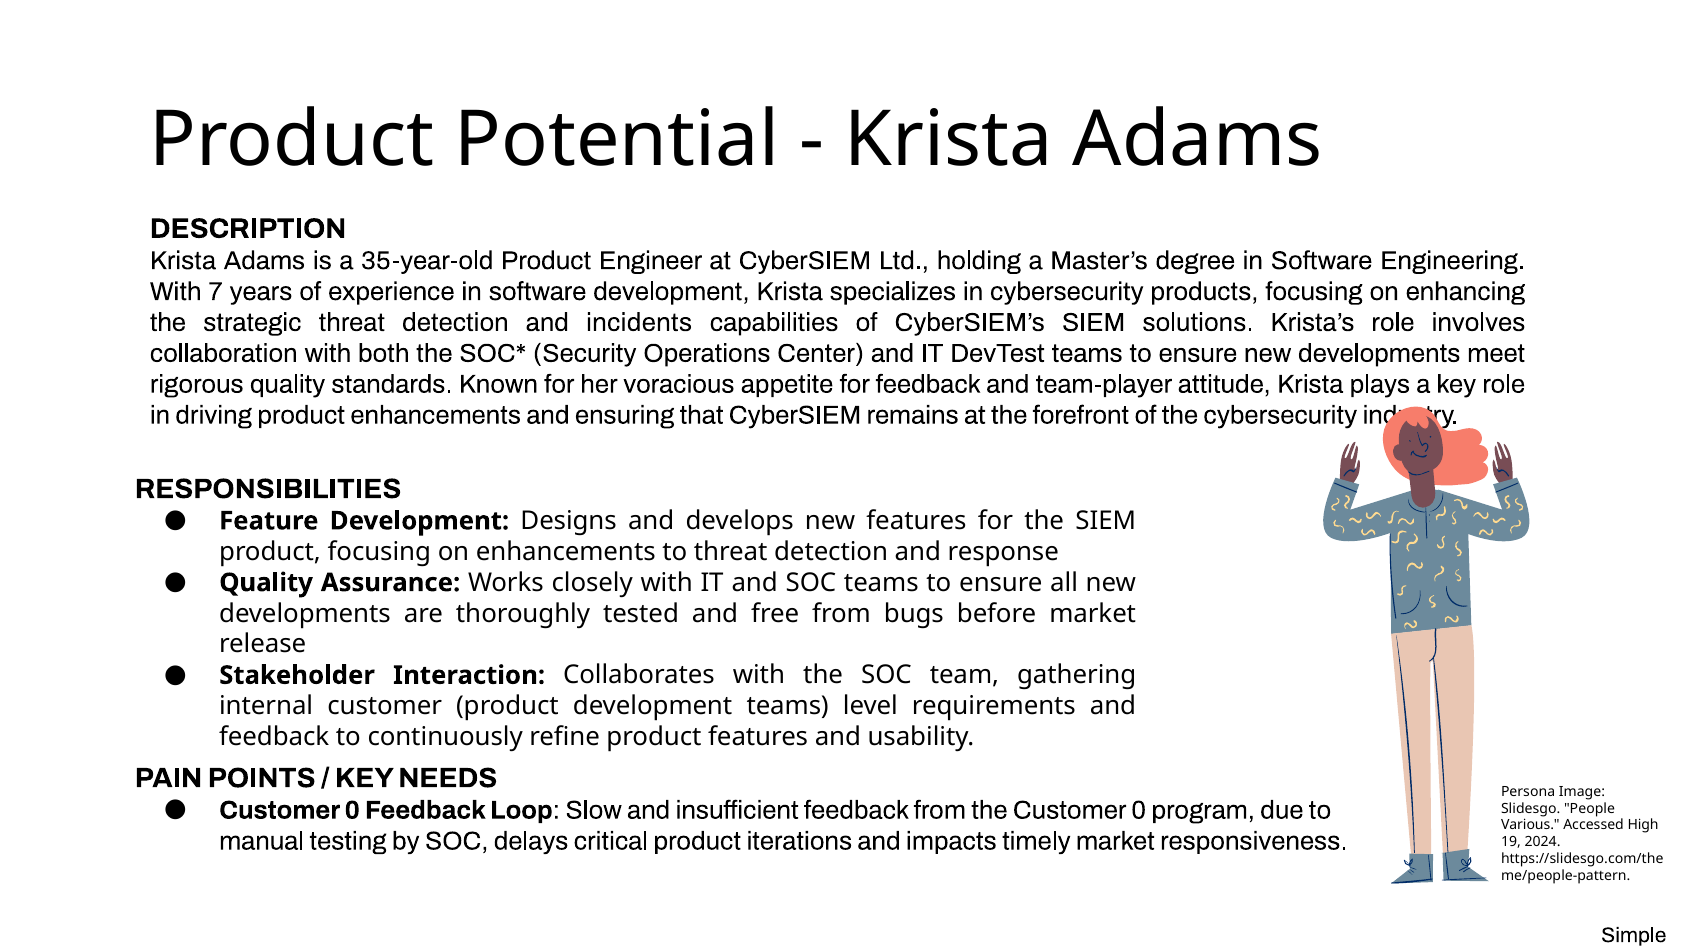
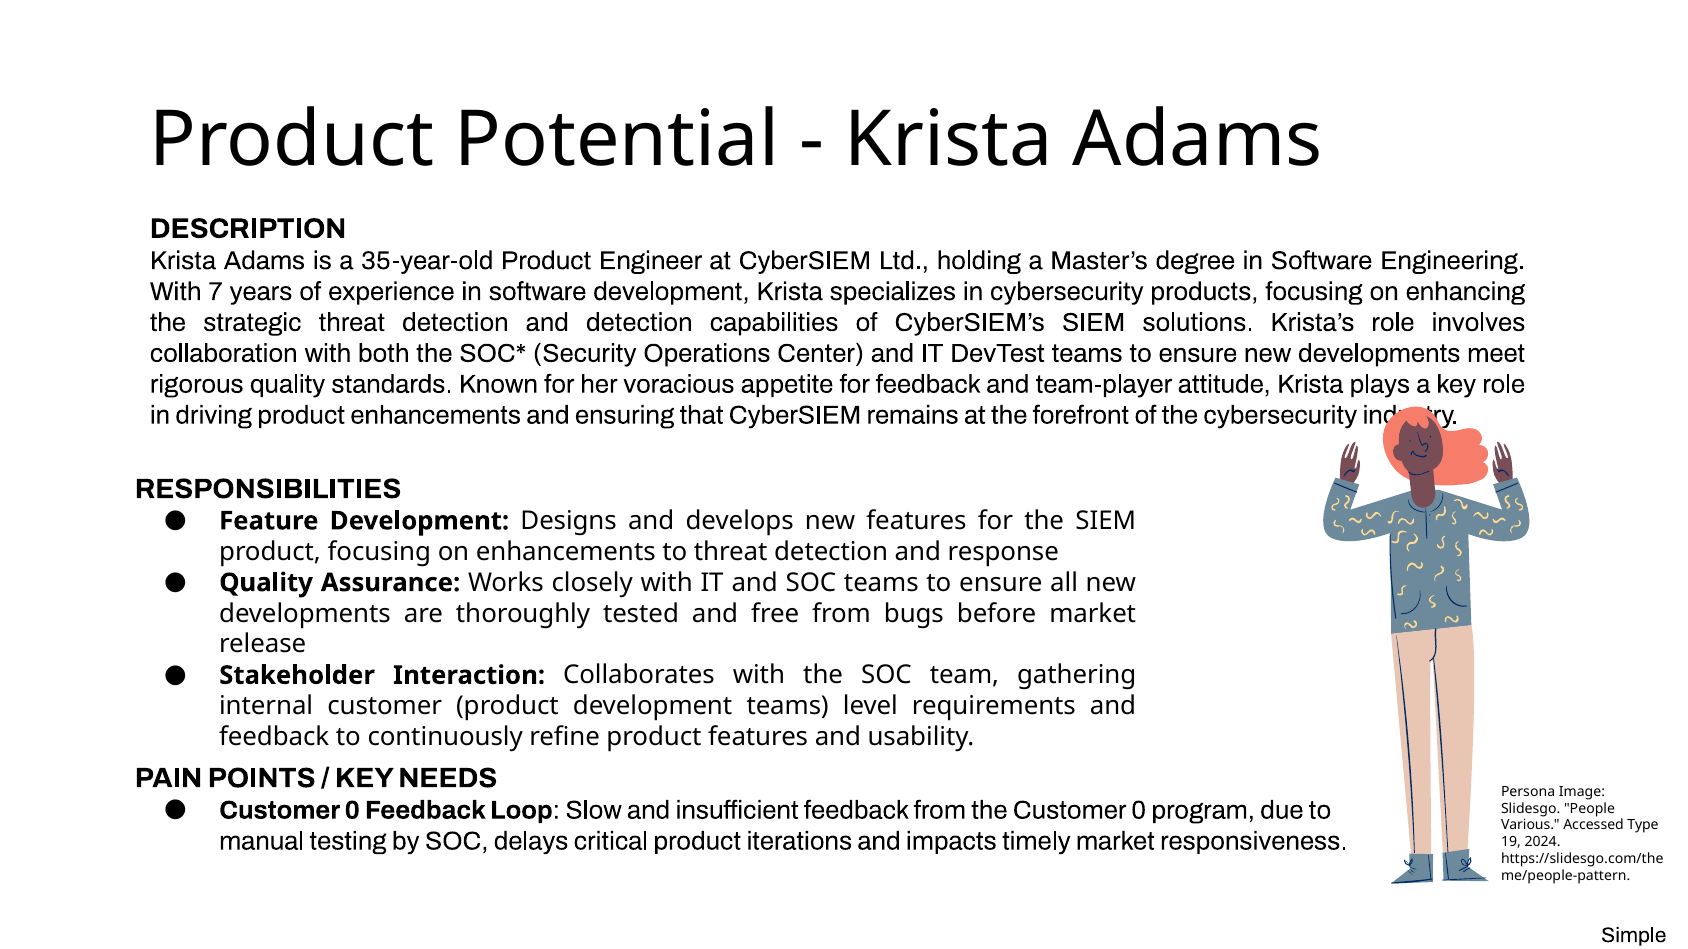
and incidents: incidents -> detection (639, 323)
High: High -> Type (1643, 826)
